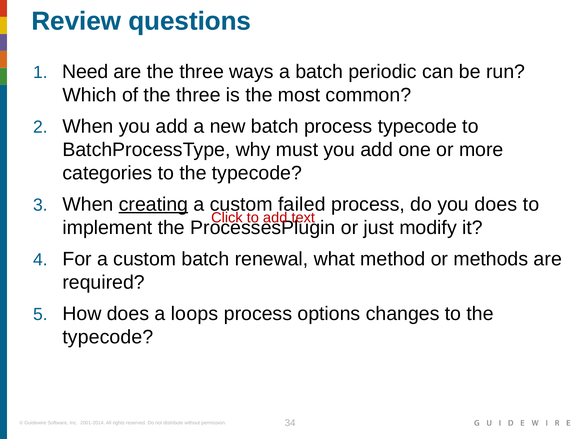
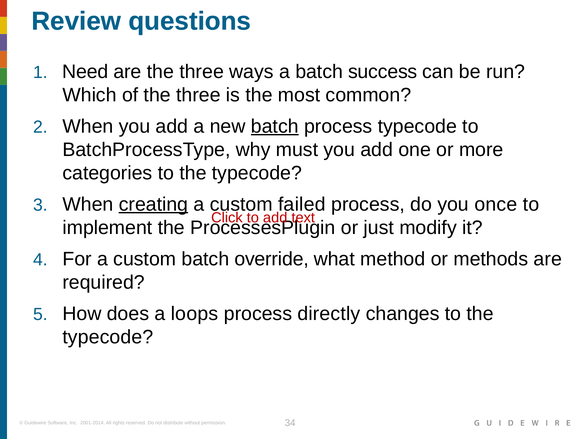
periodic: periodic -> success (383, 72)
batch underline: none -> present (275, 126)
you does: does -> once (496, 204)
renewal: renewal -> override (272, 259)
options: options -> directly (329, 313)
